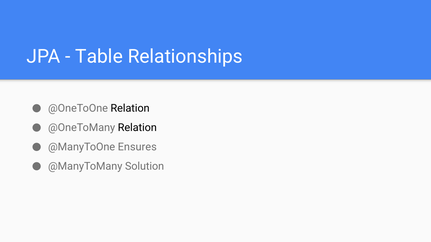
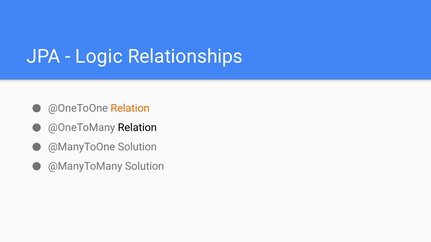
Table: Table -> Logic (99, 57)
Relation colour: black -> orange (130, 108)
@ManyToOne Ensures: Ensures -> Solution (137, 147)
